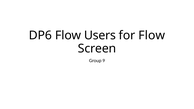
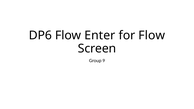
Users: Users -> Enter (100, 35)
